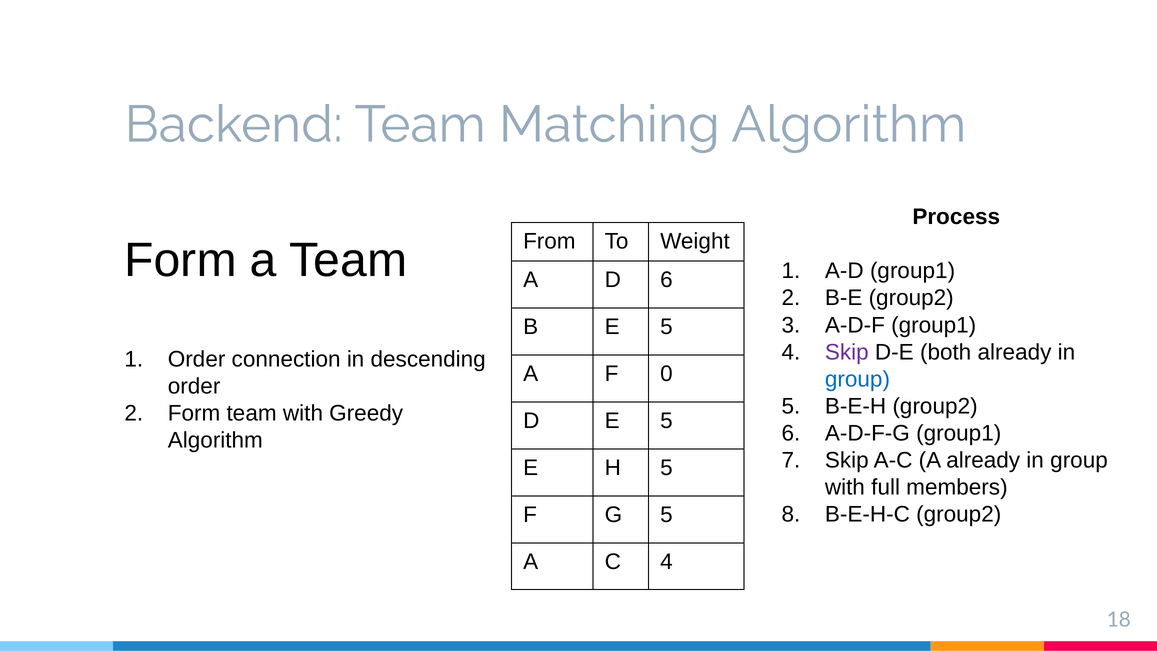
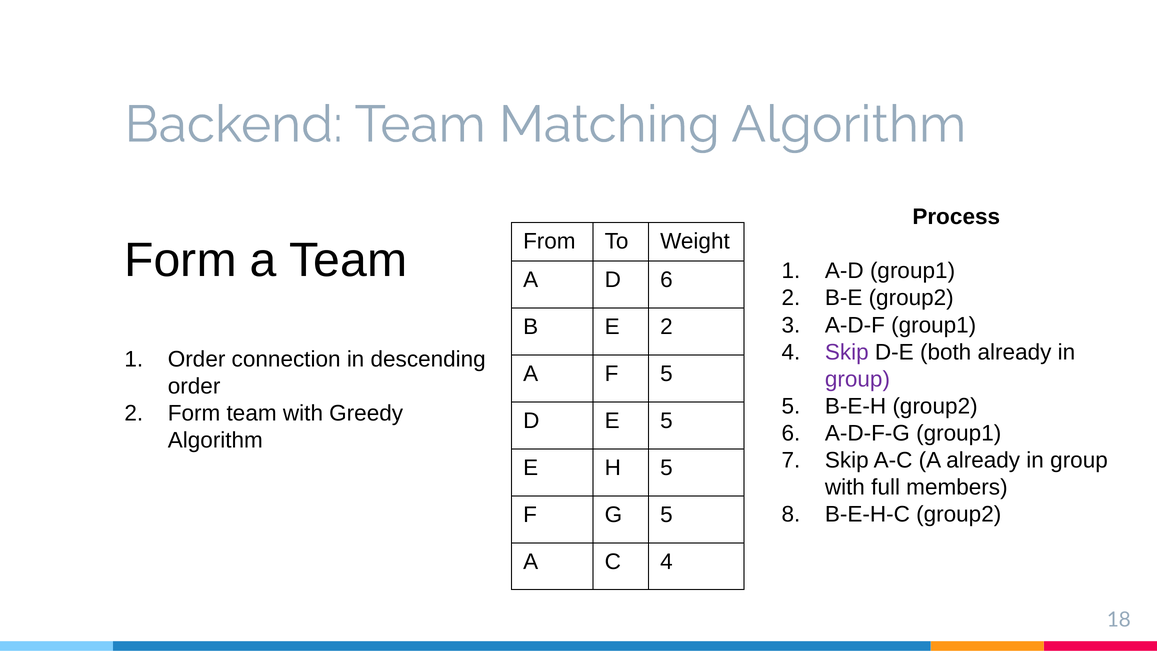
B E 5: 5 -> 2 (666, 327)
F 0: 0 -> 5 (666, 374)
group colour: blue -> purple (857, 379)
